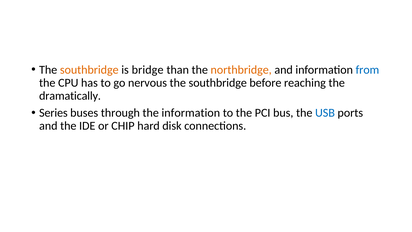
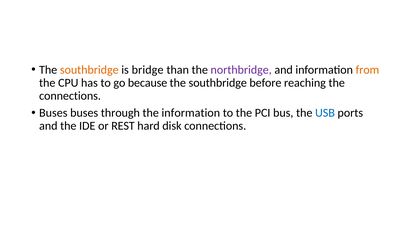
northbridge colour: orange -> purple (241, 70)
from colour: blue -> orange (367, 70)
nervous: nervous -> because (148, 83)
dramatically: dramatically -> connections (70, 96)
Series: Series -> Buses (53, 113)
CHIP: CHIP -> REST (123, 126)
